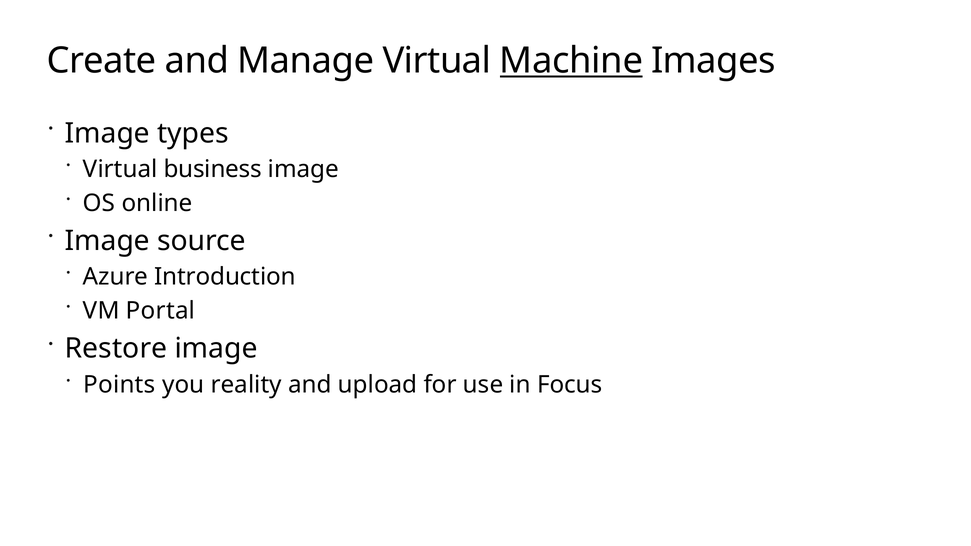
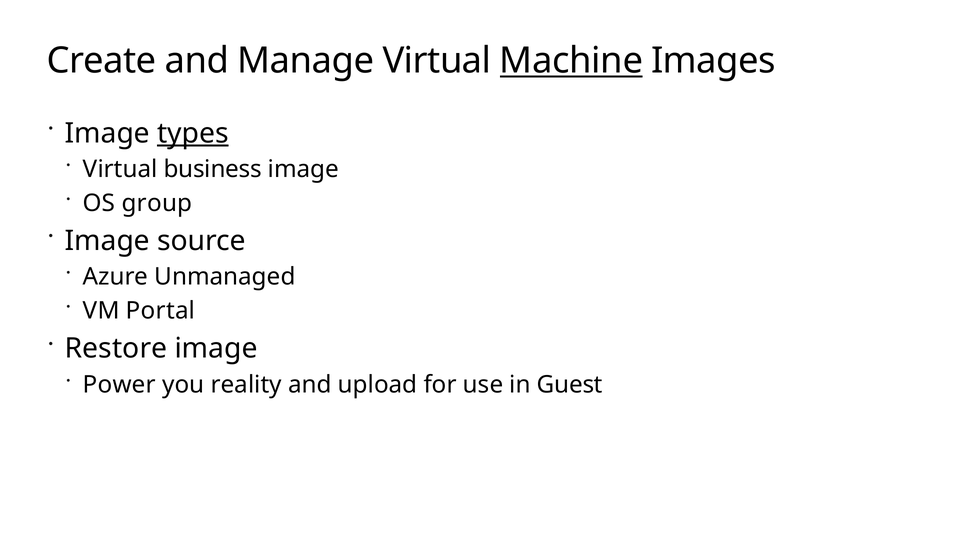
types underline: none -> present (193, 133)
online: online -> group (157, 203)
Introduction: Introduction -> Unmanaged (225, 277)
Points: Points -> Power (119, 385)
Focus: Focus -> Guest (570, 385)
